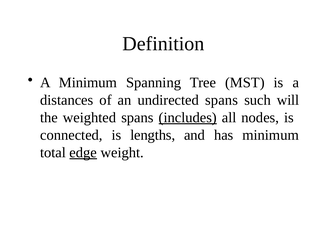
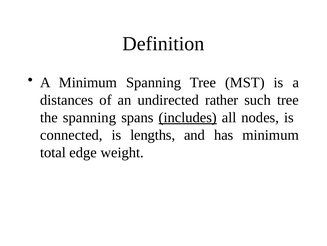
undirected spans: spans -> rather (222, 100)
such will: will -> tree (288, 100)
the weighted: weighted -> spanning (89, 117)
edge underline: present -> none (83, 152)
